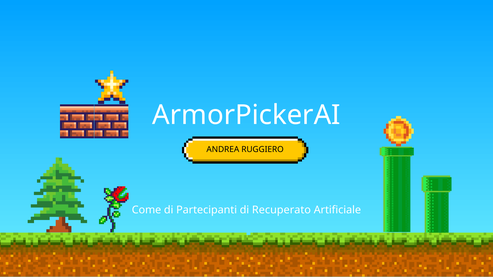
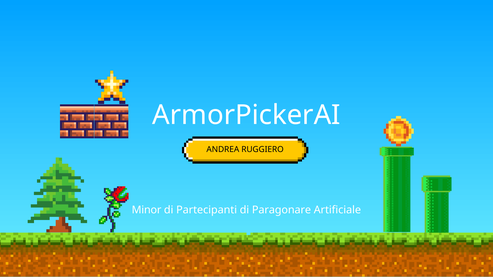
Come: Come -> Minor (147, 210)
Recuperato: Recuperato -> Paragonare (282, 210)
